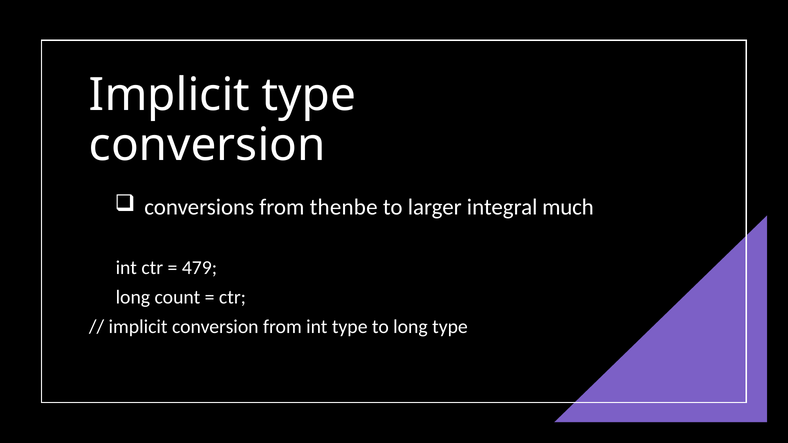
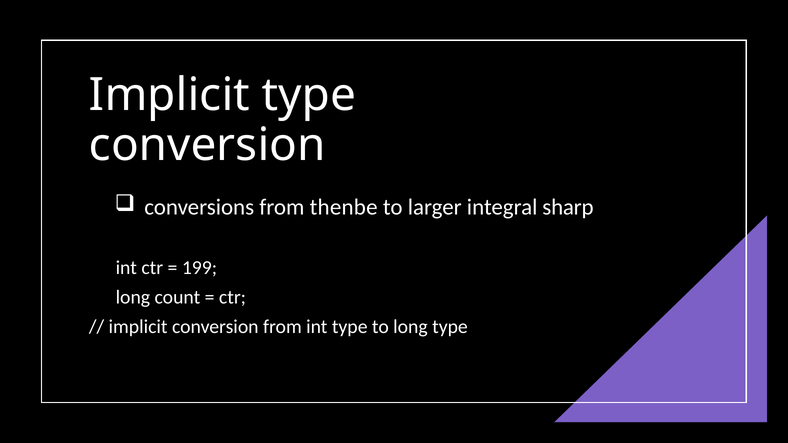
much: much -> sharp (568, 207)
479: 479 -> 199 (199, 268)
